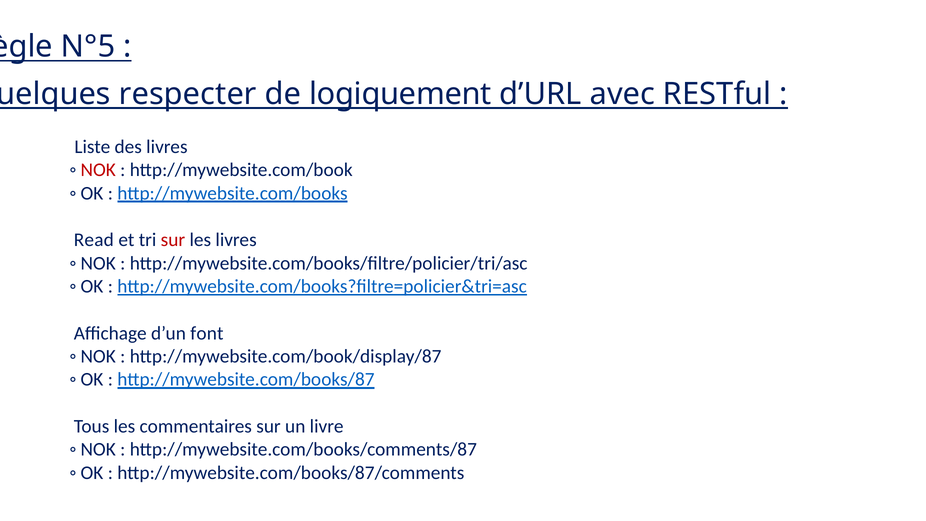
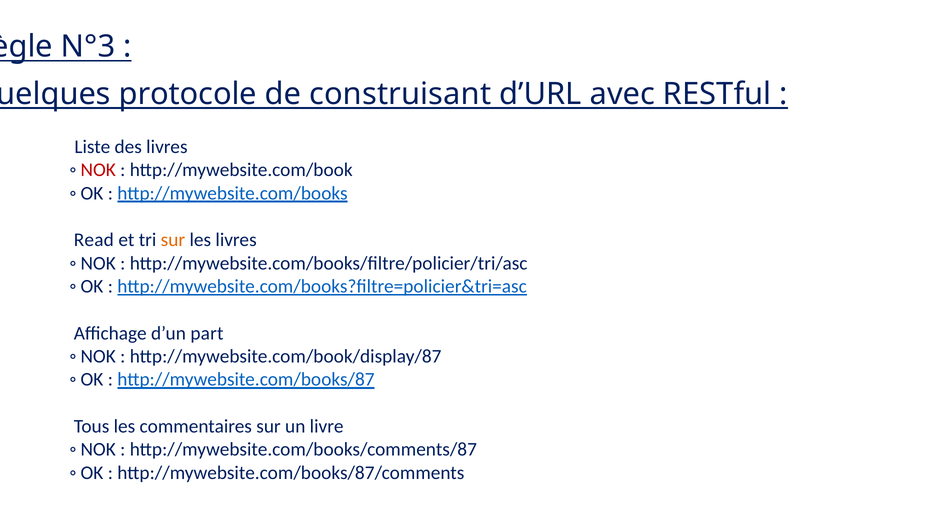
N°5: N°5 -> N°3 (88, 47)
respecter: respecter -> protocole (188, 94)
logiquement: logiquement -> construisant (400, 94)
sur colour: red -> orange (173, 240)
font: font -> part (207, 333)
